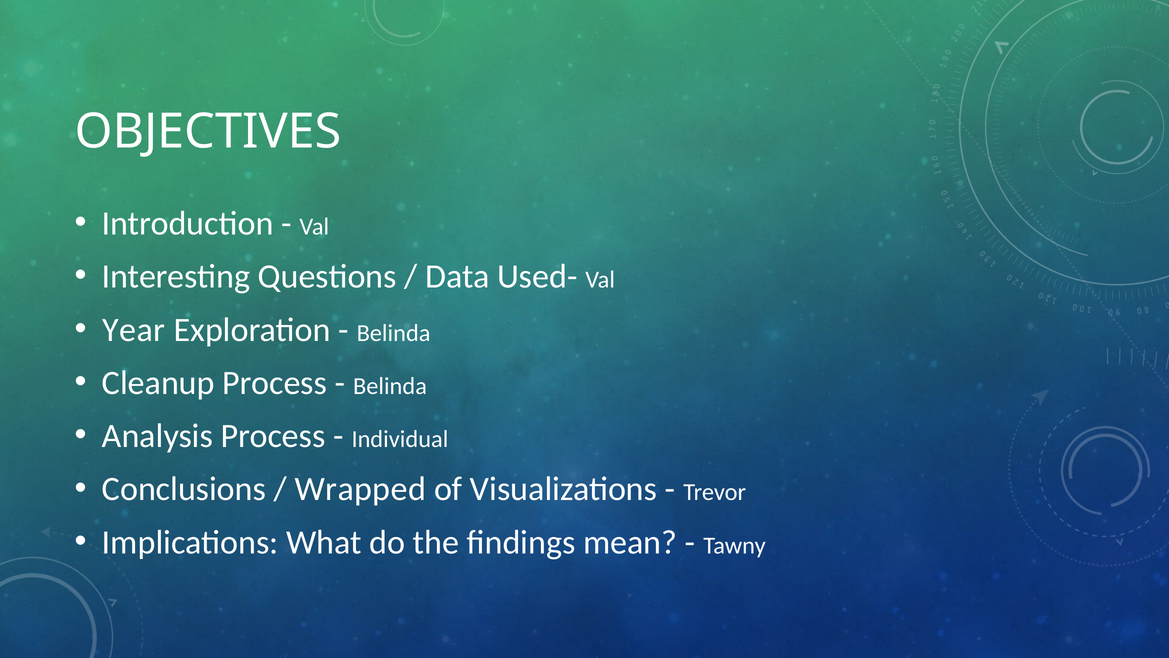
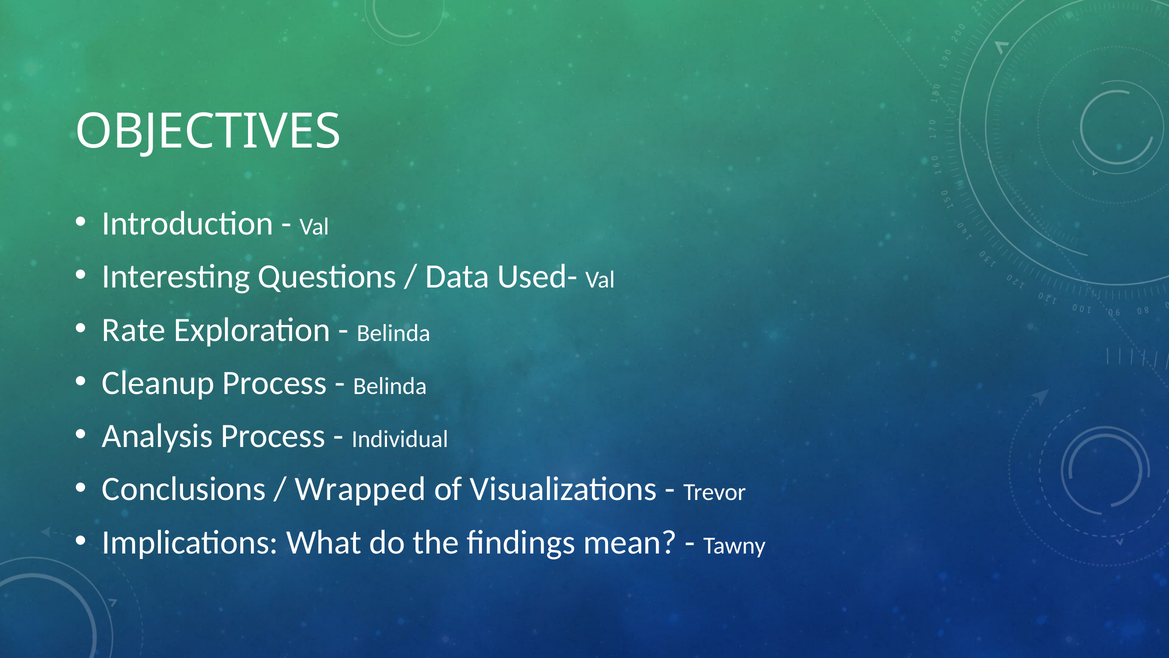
Year: Year -> Rate (134, 330)
